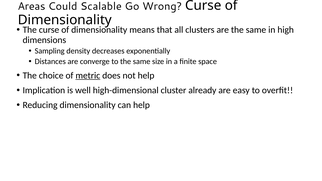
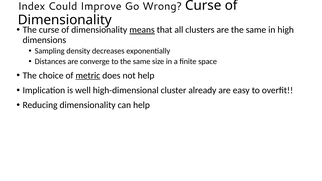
Areas: Areas -> Index (31, 6)
Scalable: Scalable -> Improve (101, 6)
means underline: none -> present (142, 30)
